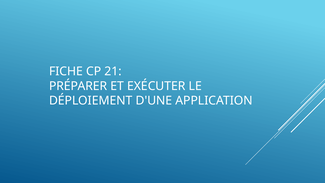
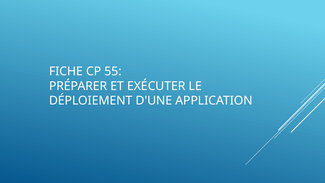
21: 21 -> 55 (113, 71)
